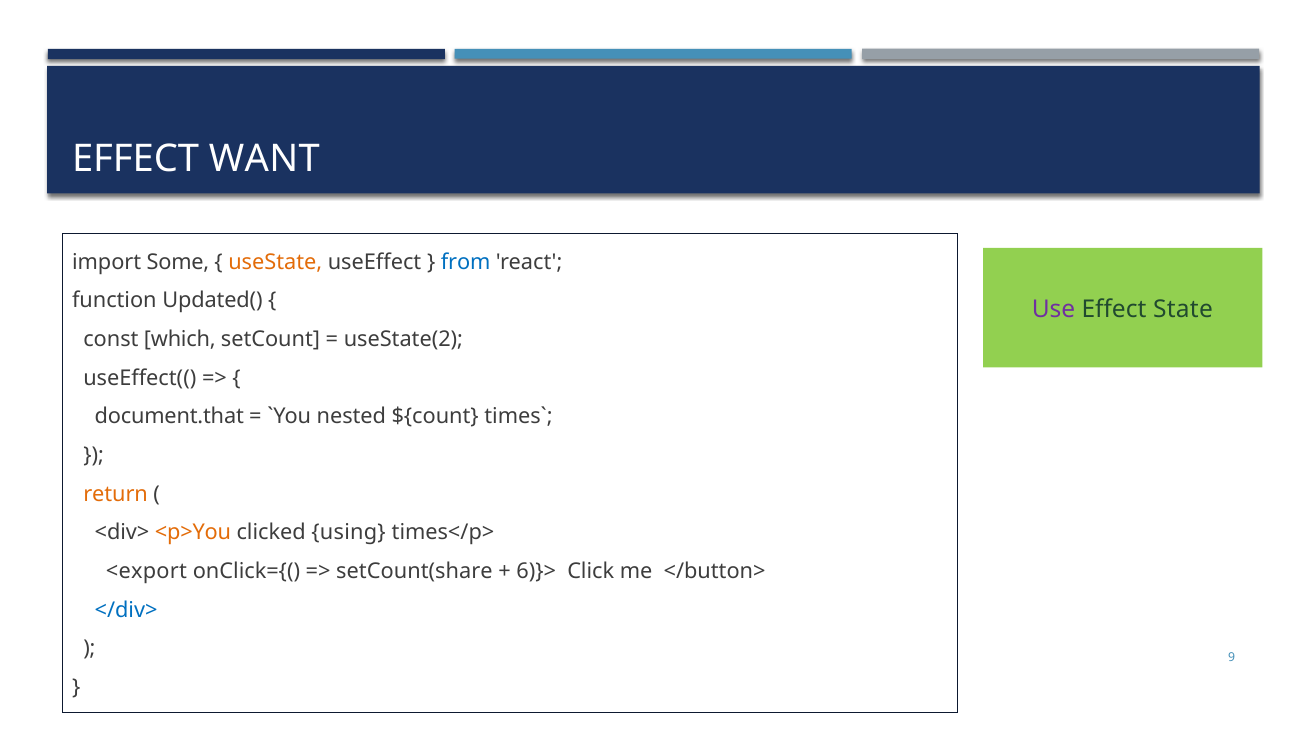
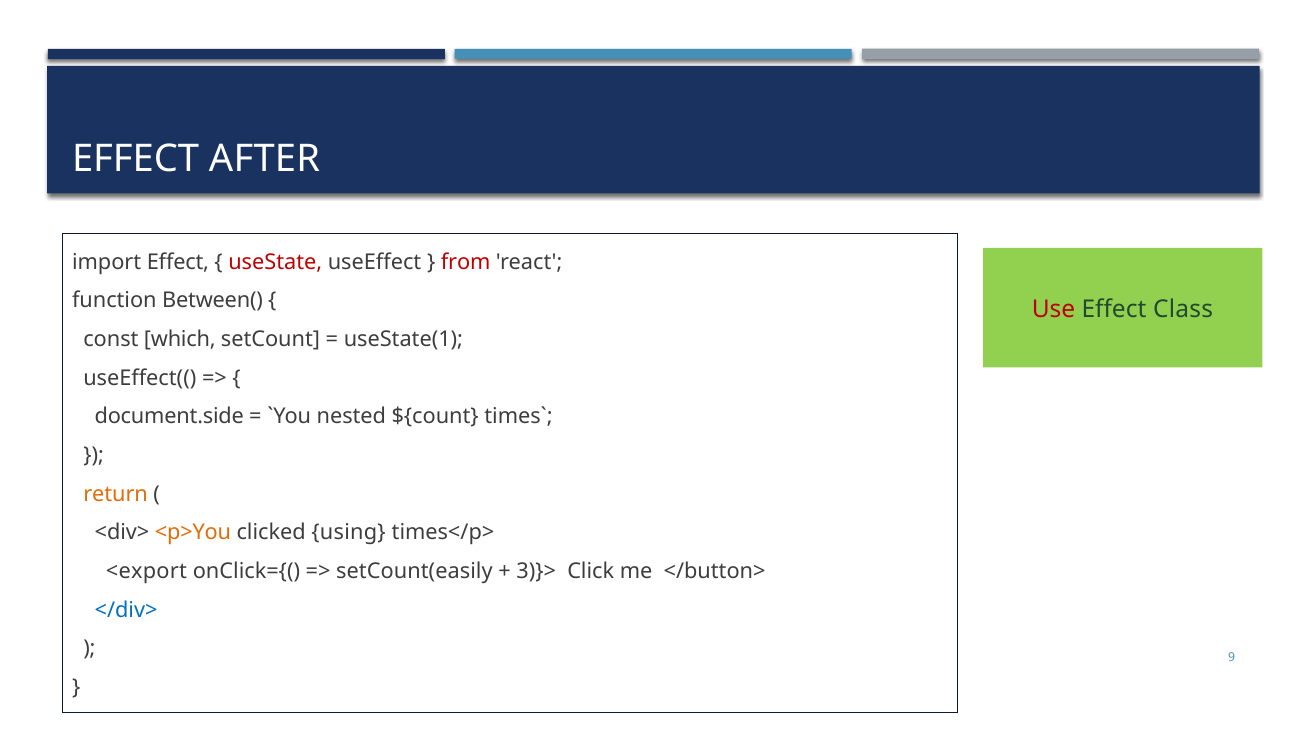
WANT: WANT -> AFTER (264, 159)
import Some: Some -> Effect (178, 262)
useState colour: orange -> red (275, 262)
from colour: blue -> red (466, 262)
Updated(: Updated( -> Between( (213, 301)
Use colour: purple -> red (1053, 309)
State: State -> Class (1183, 309)
useState(2: useState(2 -> useState(1 (403, 339)
document.that: document.that -> document.side (169, 417)
setCount(share: setCount(share -> setCount(easily (414, 572)
6)}>: 6)}> -> 3)}> (536, 572)
